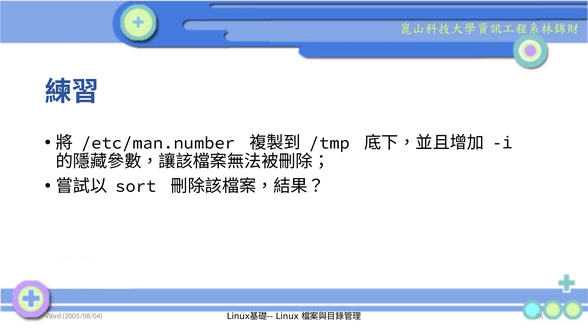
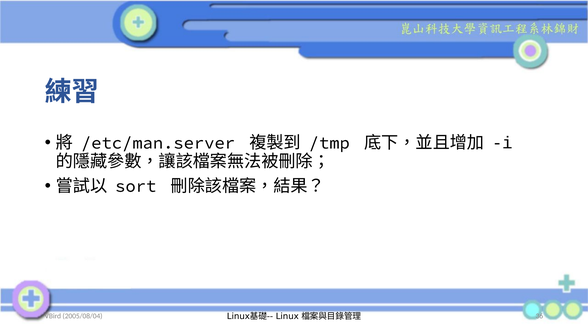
/etc/man.number: /etc/man.number -> /etc/man.server (158, 143)
